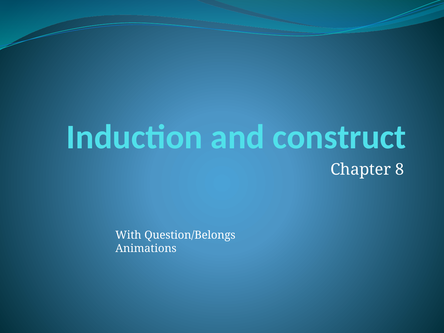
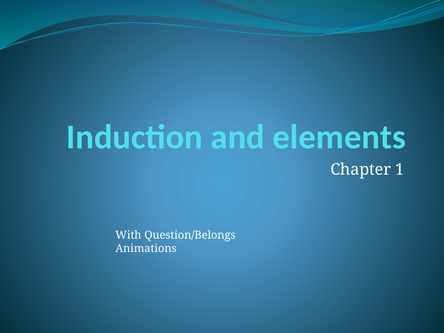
construct: construct -> elements (339, 137)
8: 8 -> 1 (400, 170)
